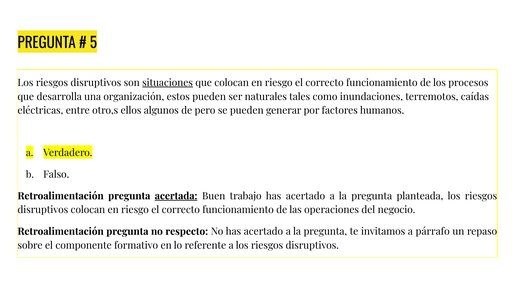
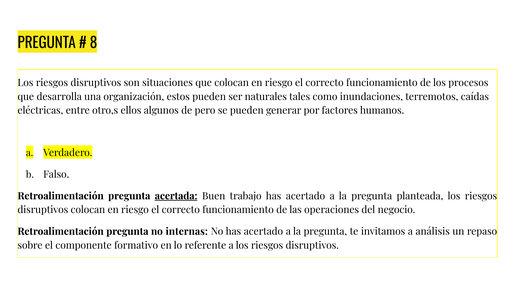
5: 5 -> 8 (94, 43)
situaciones underline: present -> none (168, 83)
respecto: respecto -> internas (187, 231)
párrafo: párrafo -> análisis (433, 231)
